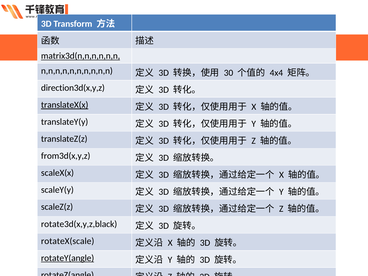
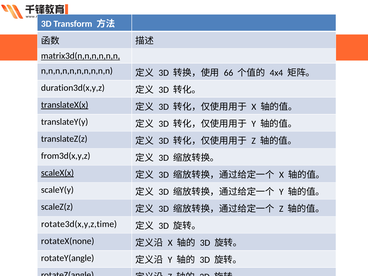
30: 30 -> 66 (229, 73)
direction3d(x,y,z: direction3d(x,y,z -> duration3d(x,y,z (73, 88)
scaleX(x underline: none -> present (57, 173)
rotate3d(x,y,z,black: rotate3d(x,y,z,black -> rotate3d(x,y,z,time (79, 224)
rotateX(scale: rotateX(scale -> rotateX(none (68, 241)
rotateY(angle underline: present -> none (68, 258)
